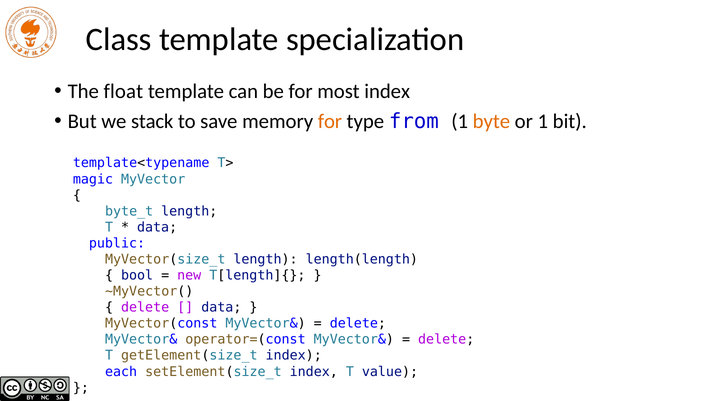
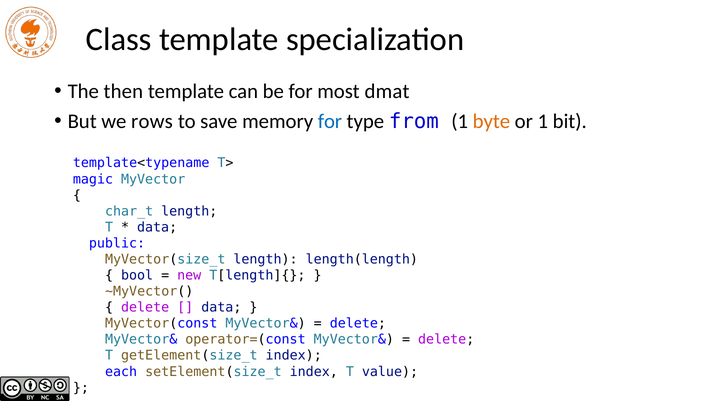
float: float -> then (123, 91)
most index: index -> dmat (387, 91)
stack: stack -> rows (152, 121)
for colour: orange -> blue (330, 121)
byte_t: byte_t -> char_t (129, 211)
